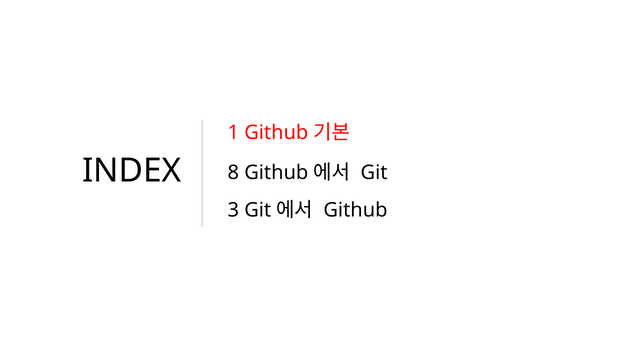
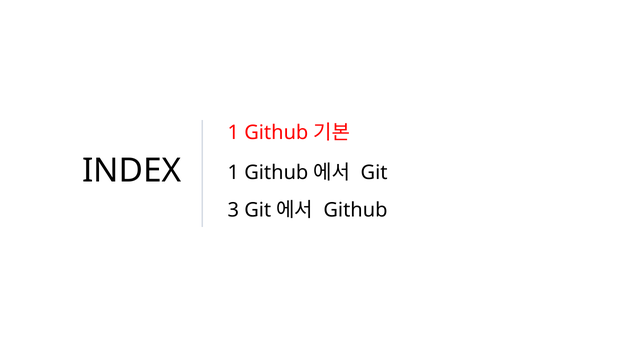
INDEX 8: 8 -> 1 (233, 173)
